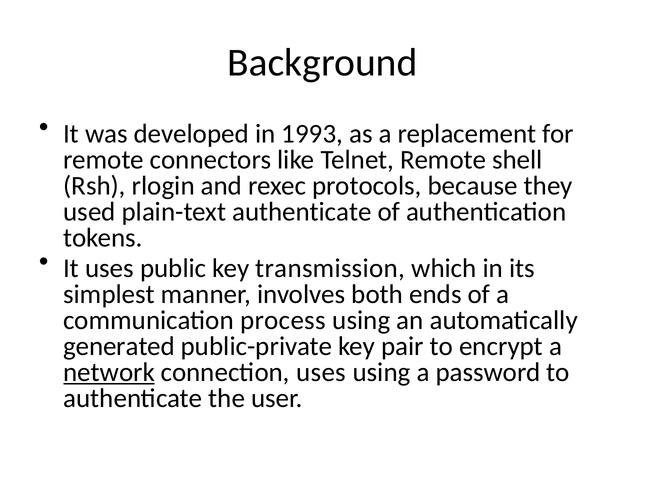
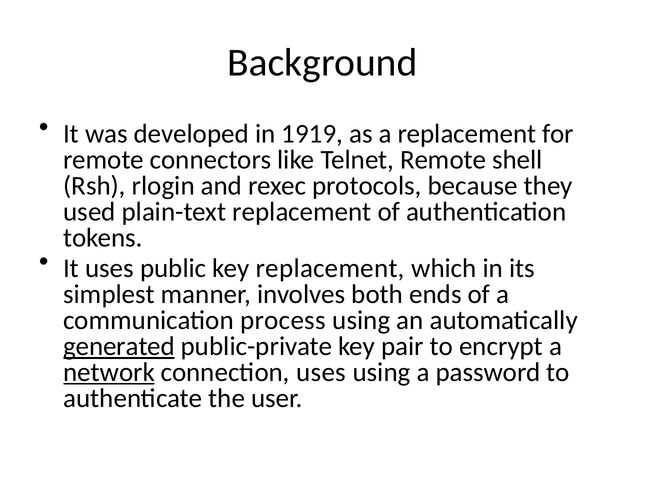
1993: 1993 -> 1919 (312, 134)
plain-text authenticate: authenticate -> replacement (302, 212)
key transmission: transmission -> replacement (330, 268)
generated underline: none -> present (119, 346)
